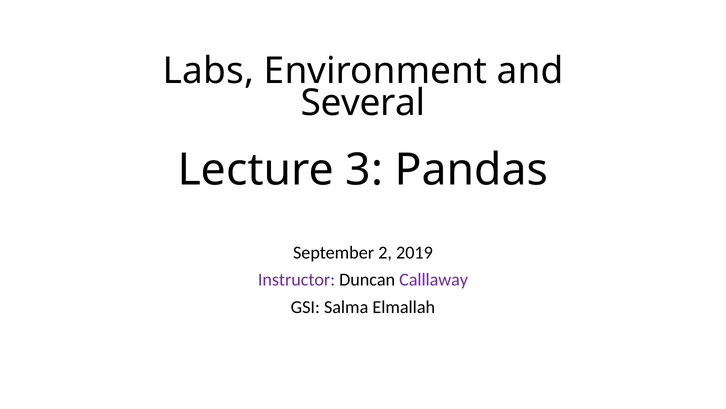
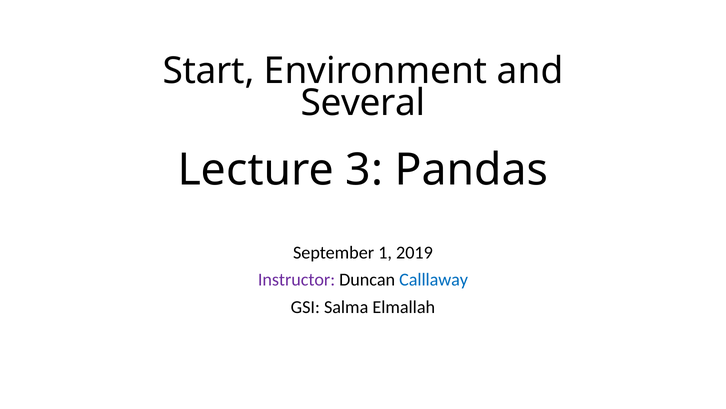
Labs: Labs -> Start (208, 71)
2: 2 -> 1 (385, 252)
Calllaway colour: purple -> blue (434, 280)
